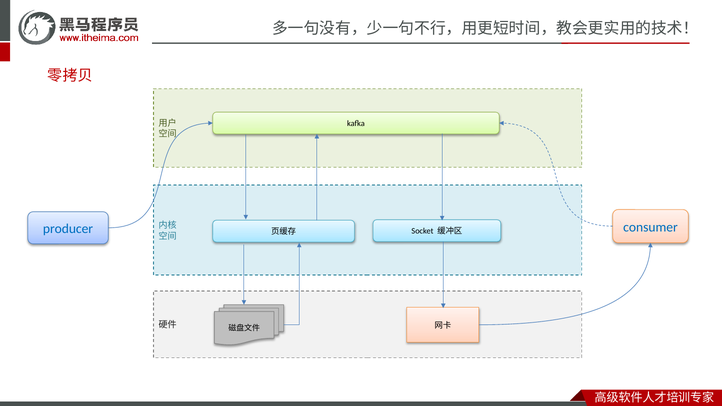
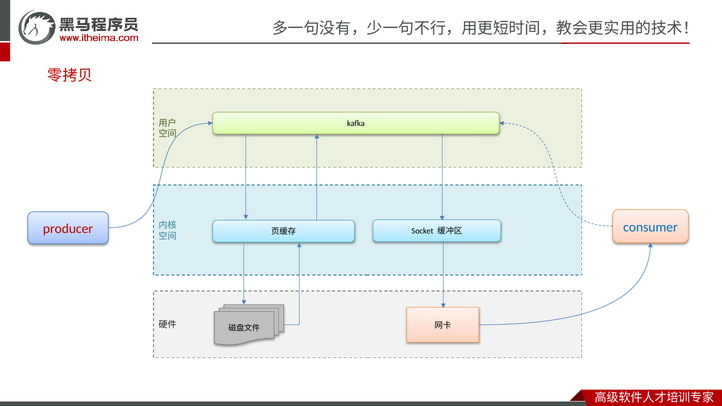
producer colour: blue -> red (68, 229)
